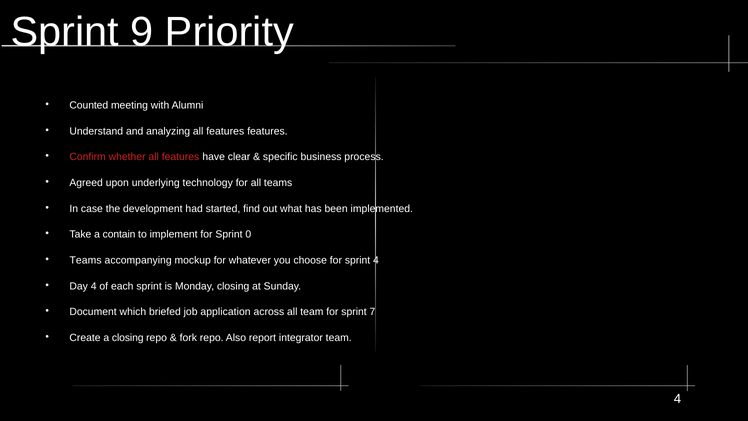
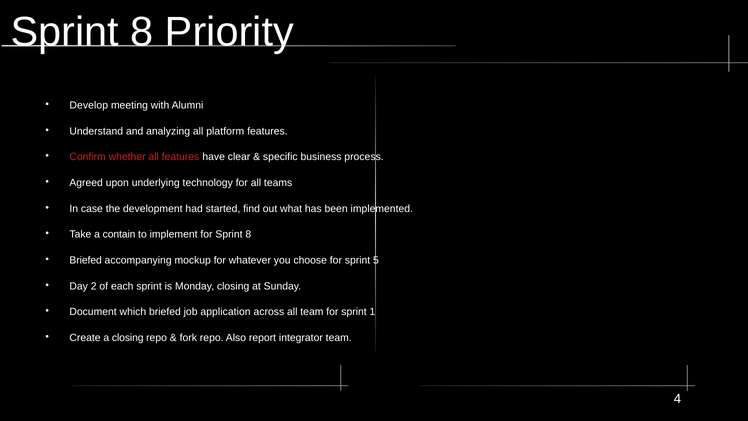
9: 9 -> 8 (142, 32)
Counted: Counted -> Develop (89, 105)
analyzing all features: features -> platform (225, 131)
for Sprint 0: 0 -> 8 (248, 234)
Teams: Teams -> Briefed (86, 260)
sprint 4: 4 -> 5 (376, 260)
Day 4: 4 -> 2 (94, 286)
7: 7 -> 1 (372, 312)
